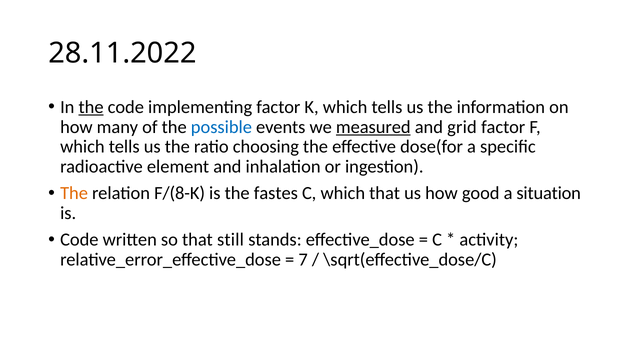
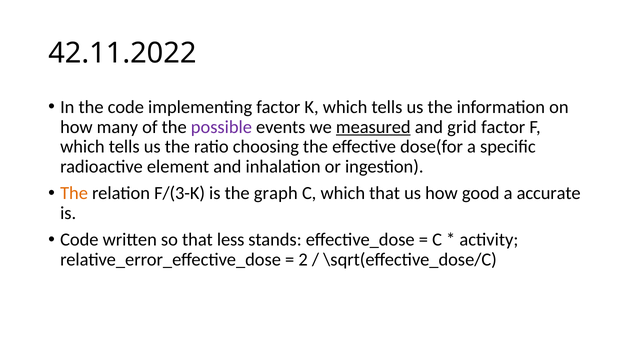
28.11.2022: 28.11.2022 -> 42.11.2022 (122, 53)
the underline: present -> none (91, 107)
possible colour: blue -> purple (221, 127)
F/(8-K: F/(8-K -> F/(3-K (180, 193)
fastes: fastes -> graph (276, 193)
situation: situation -> accurate (549, 193)
still: still -> less (231, 240)
7: 7 -> 2 (303, 260)
